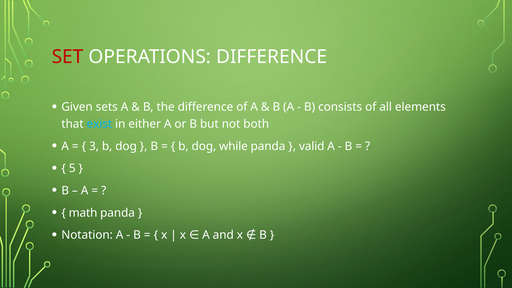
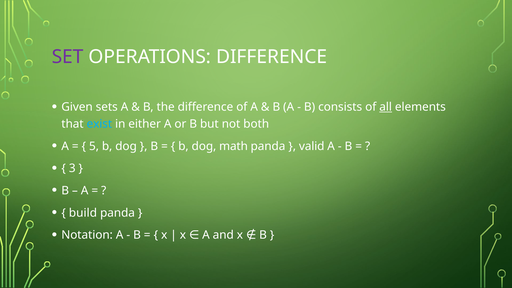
SET colour: red -> purple (68, 57)
all underline: none -> present (386, 107)
3: 3 -> 5 (94, 146)
while: while -> math (233, 146)
5: 5 -> 3 (72, 168)
math: math -> build (83, 213)
